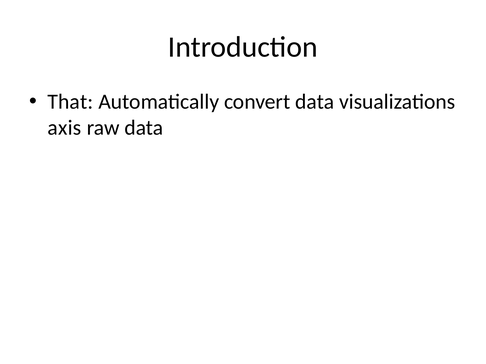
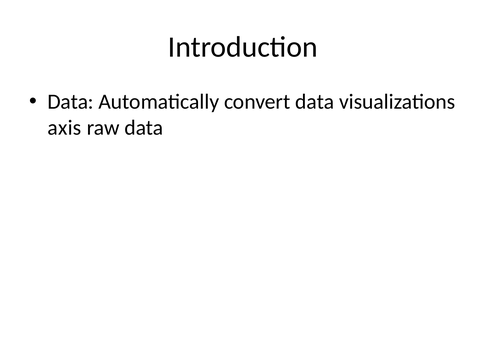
That: That -> Data (71, 102)
